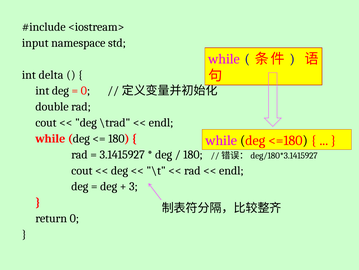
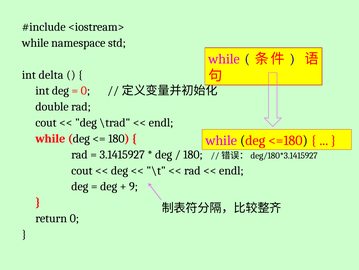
input: input -> while (35, 43)
3: 3 -> 9 (133, 186)
